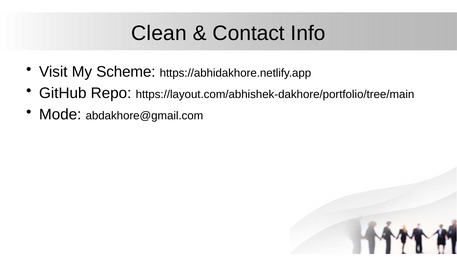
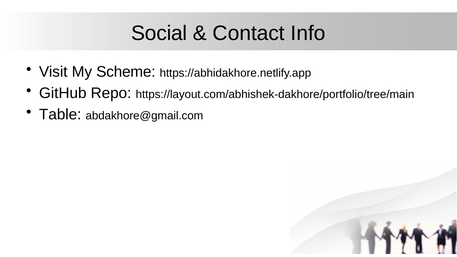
Clean: Clean -> Social (159, 33)
Mode: Mode -> Table (60, 115)
